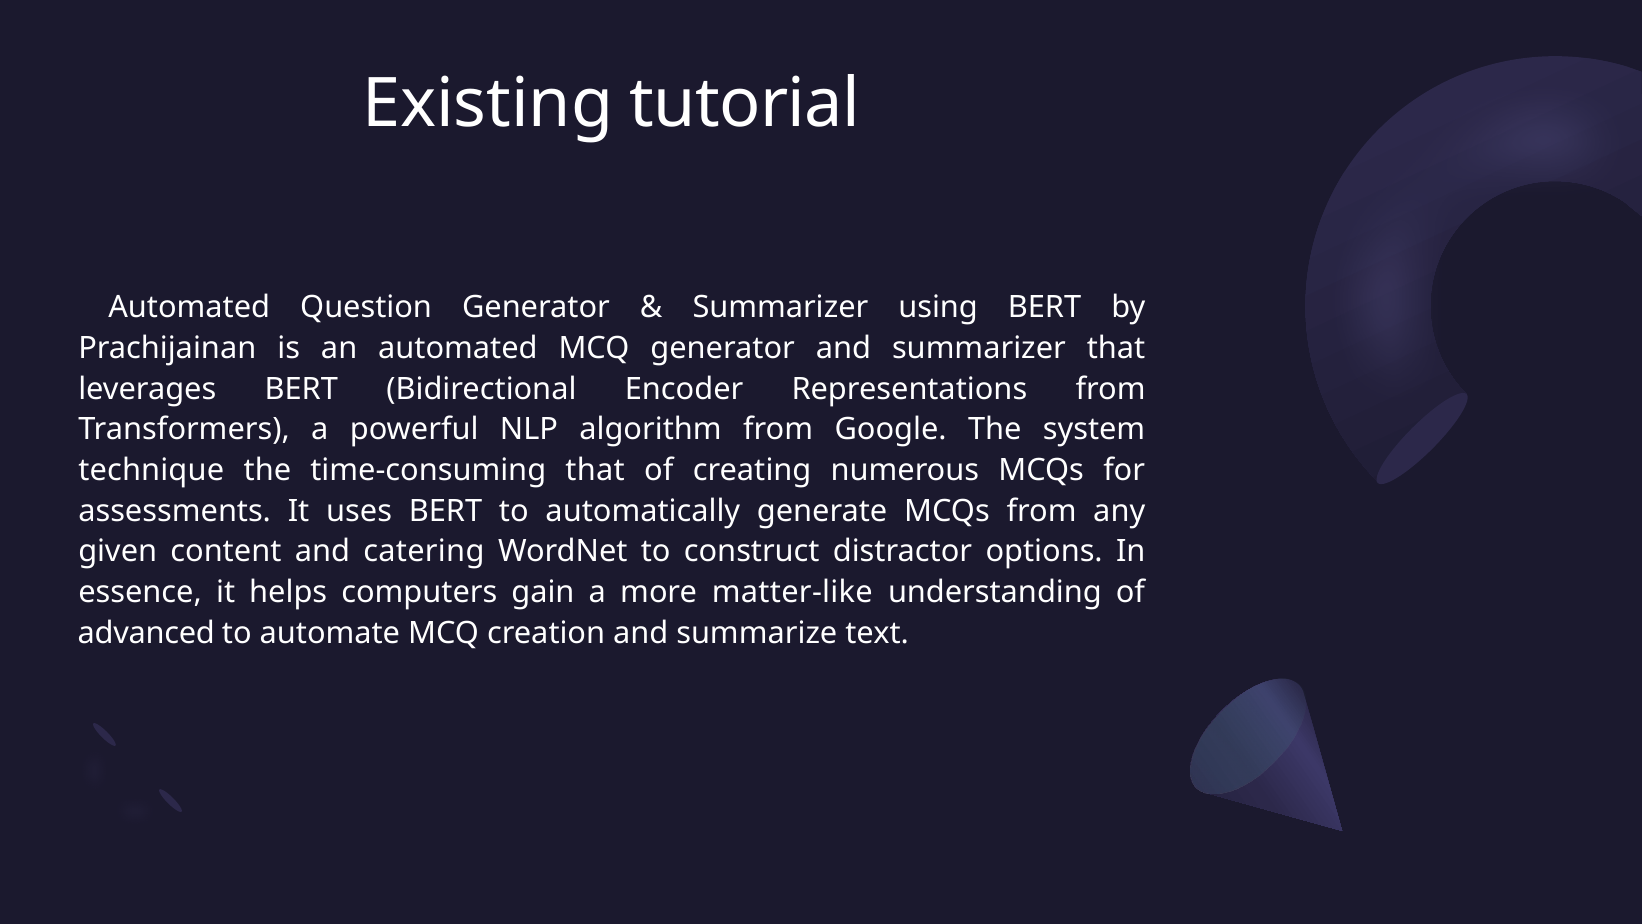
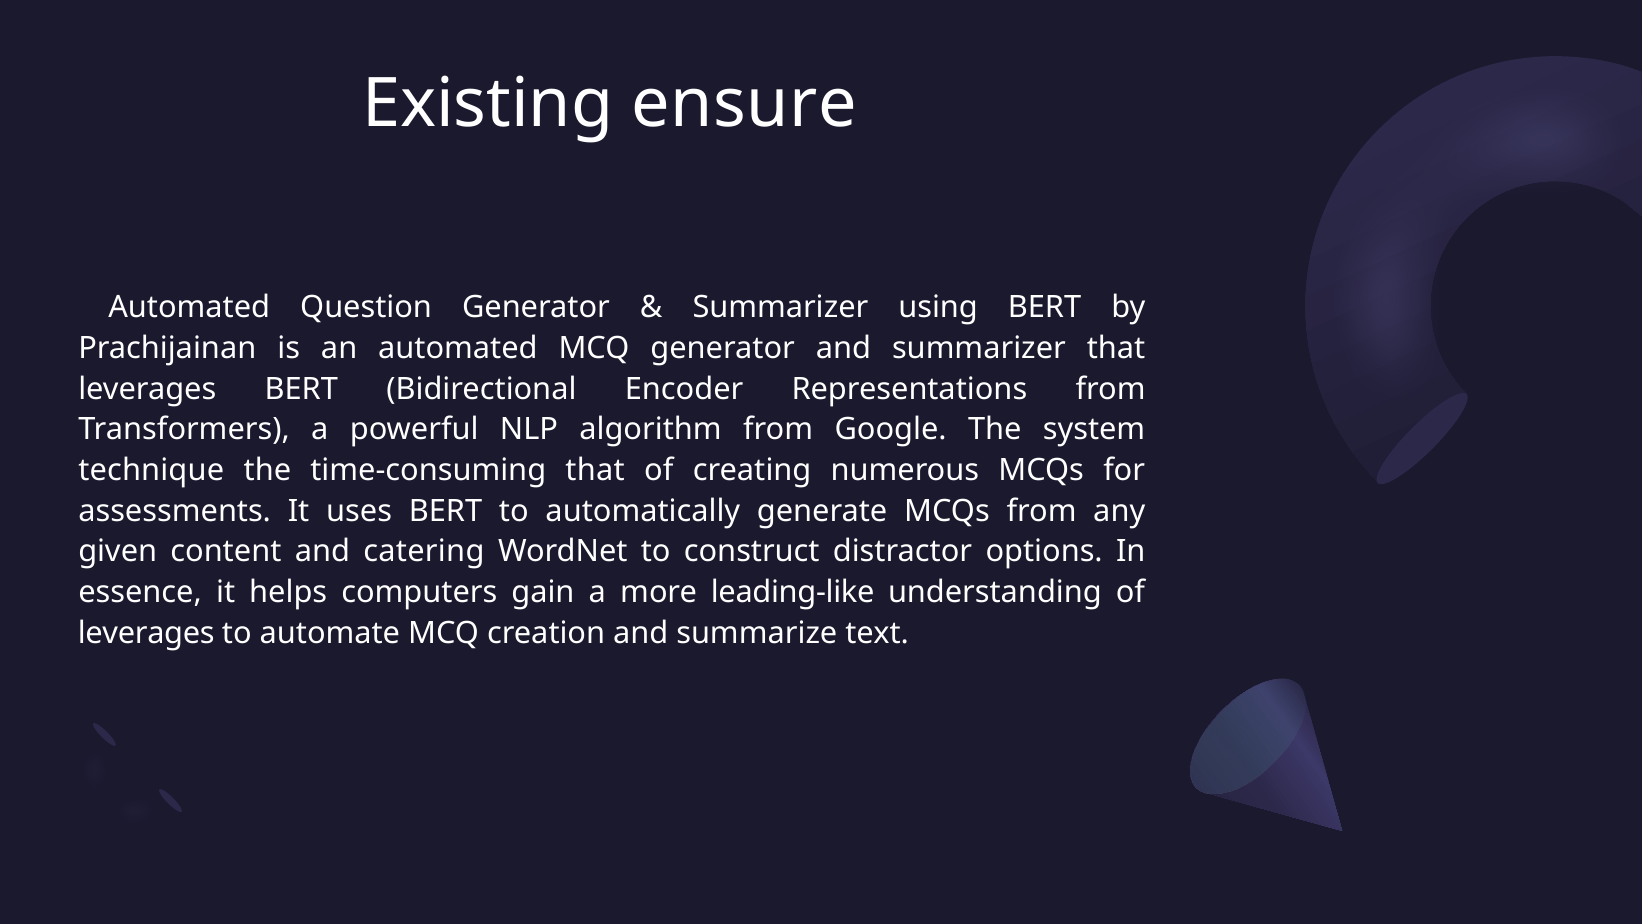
tutorial: tutorial -> ensure (744, 104)
matter-like: matter-like -> leading-like (793, 592)
advanced: advanced -> leverages (146, 633)
